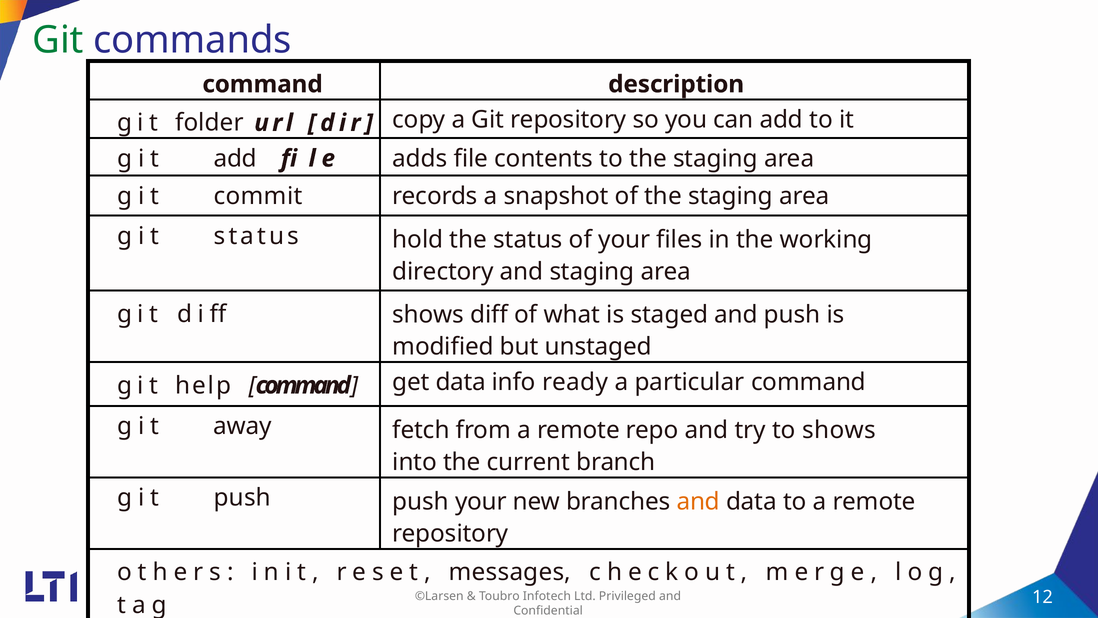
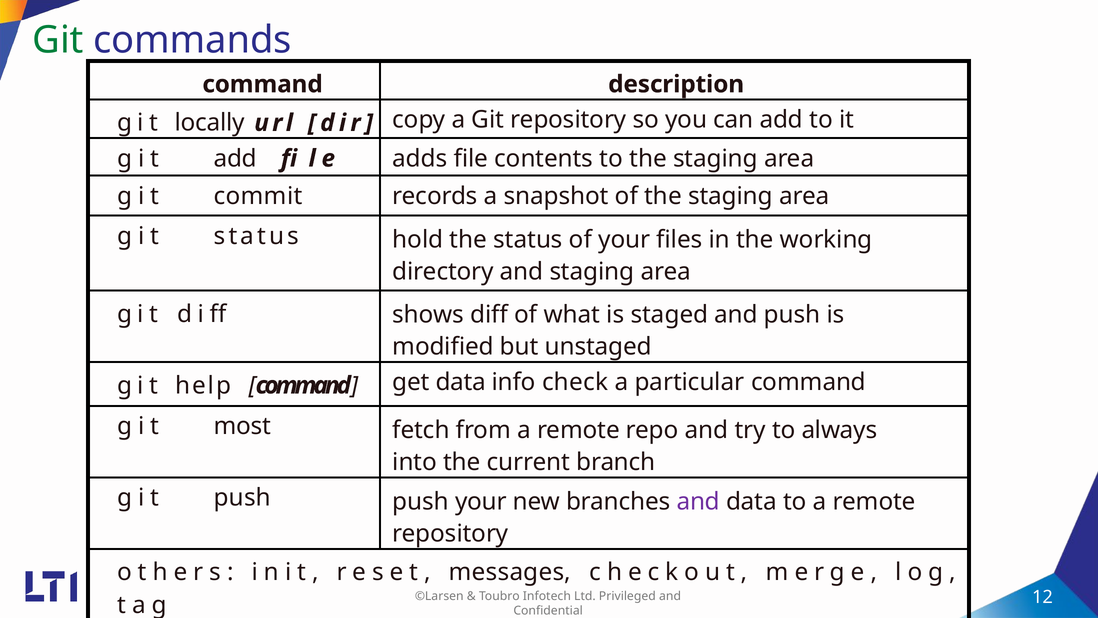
folder: folder -> locally (210, 123)
ready: ready -> check (575, 382)
away: away -> most (242, 426)
to shows: shows -> always (839, 430)
and colour: orange -> purple (698, 501)
